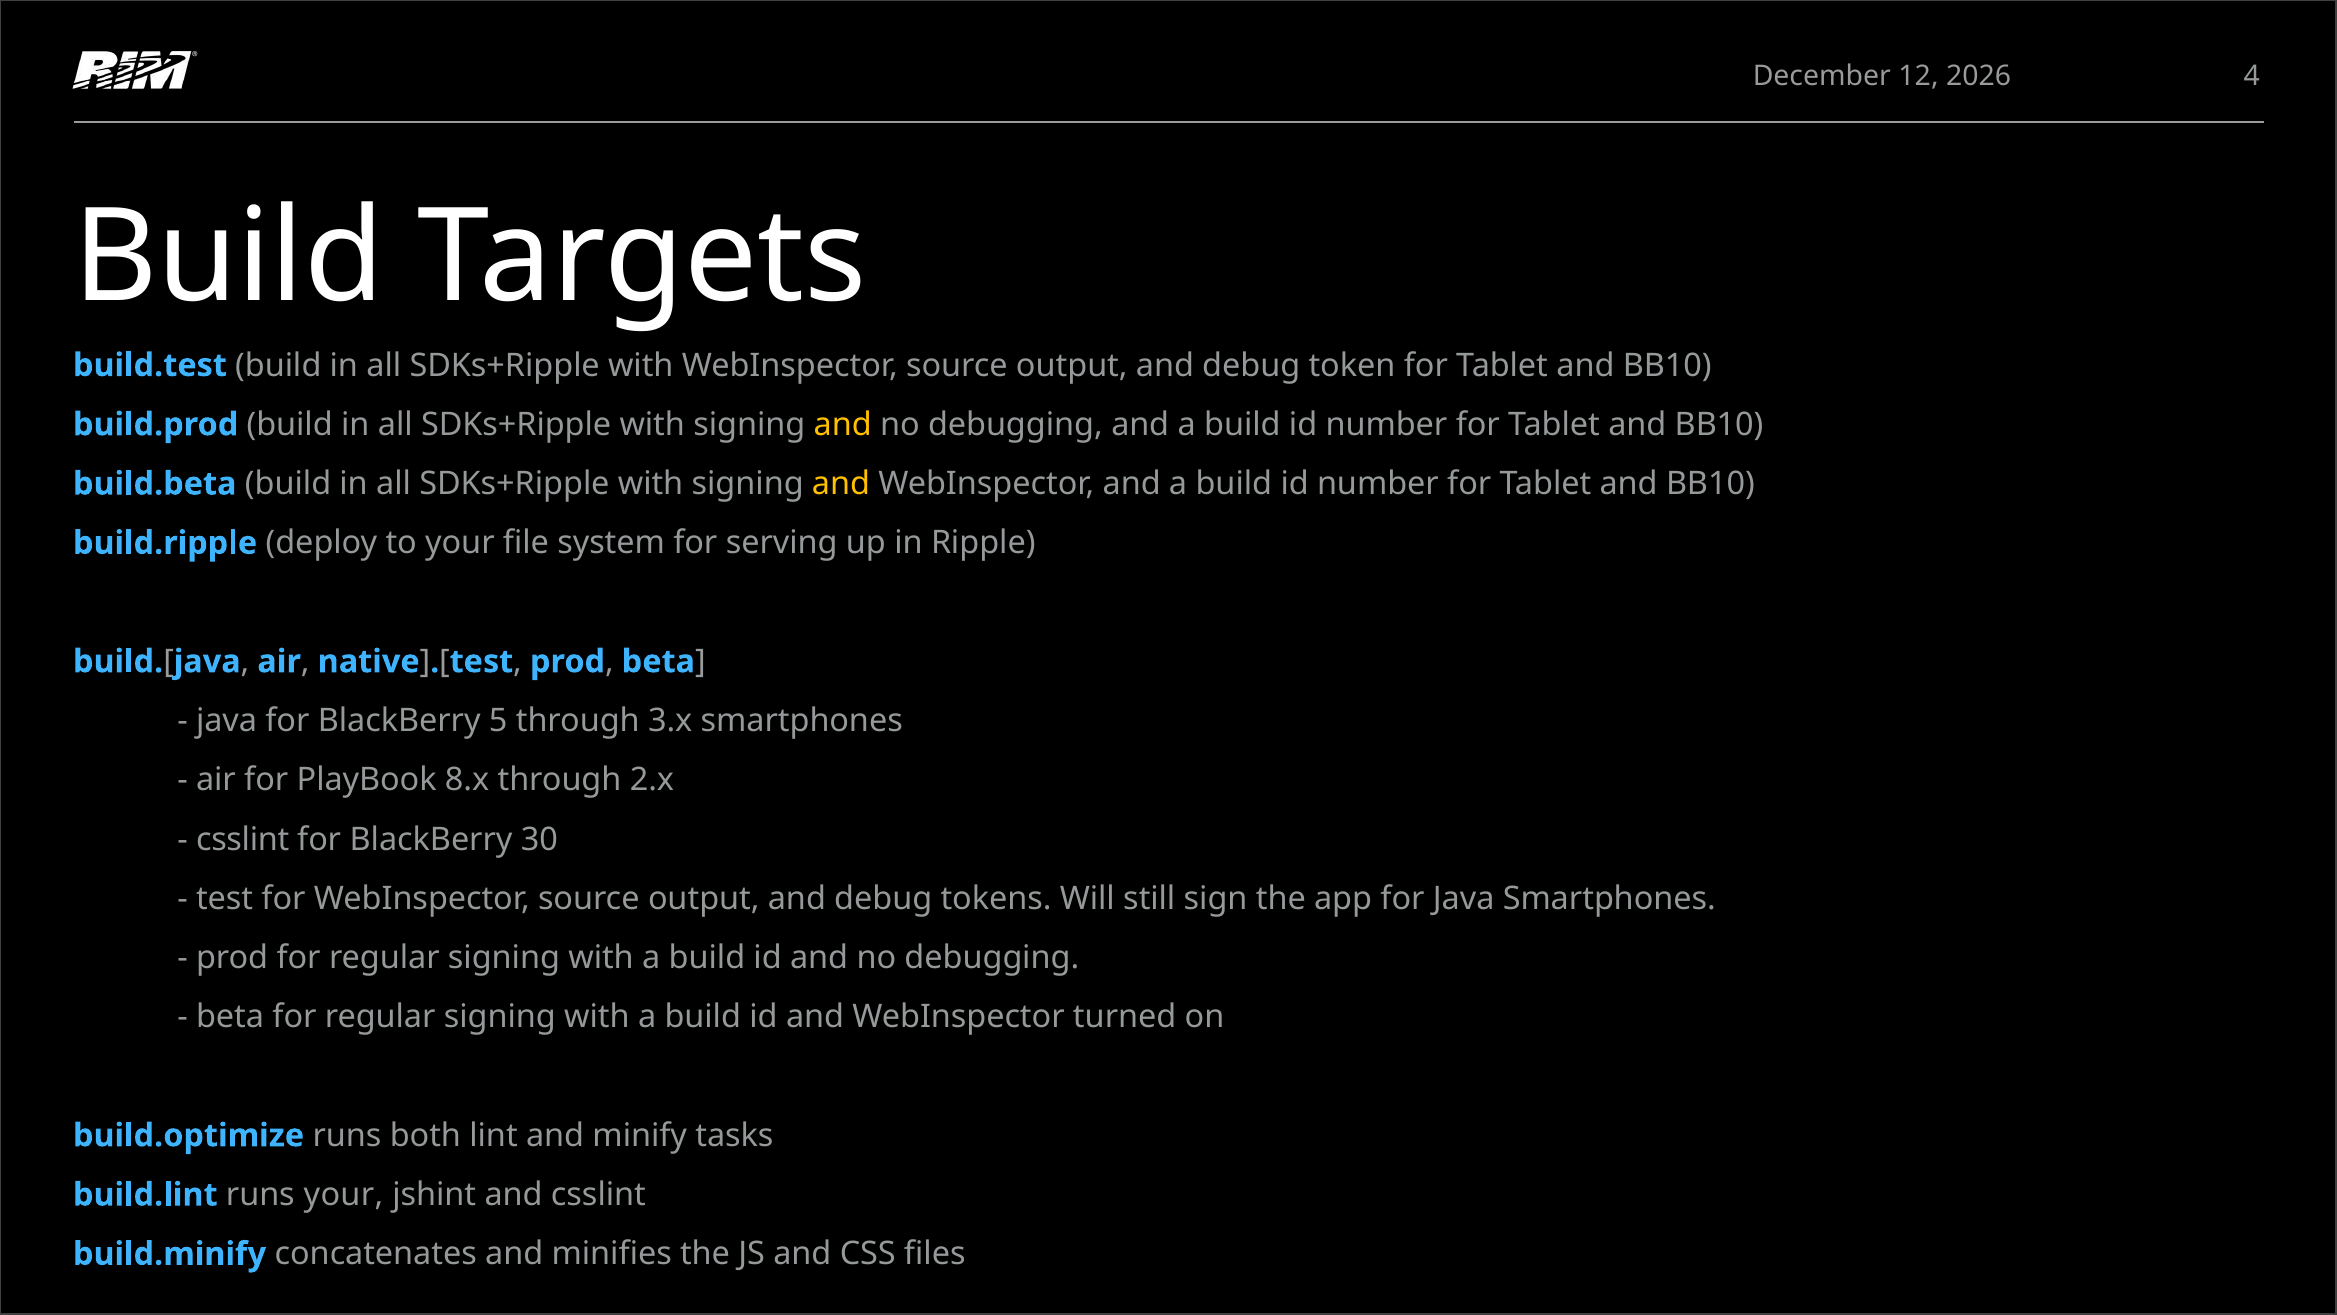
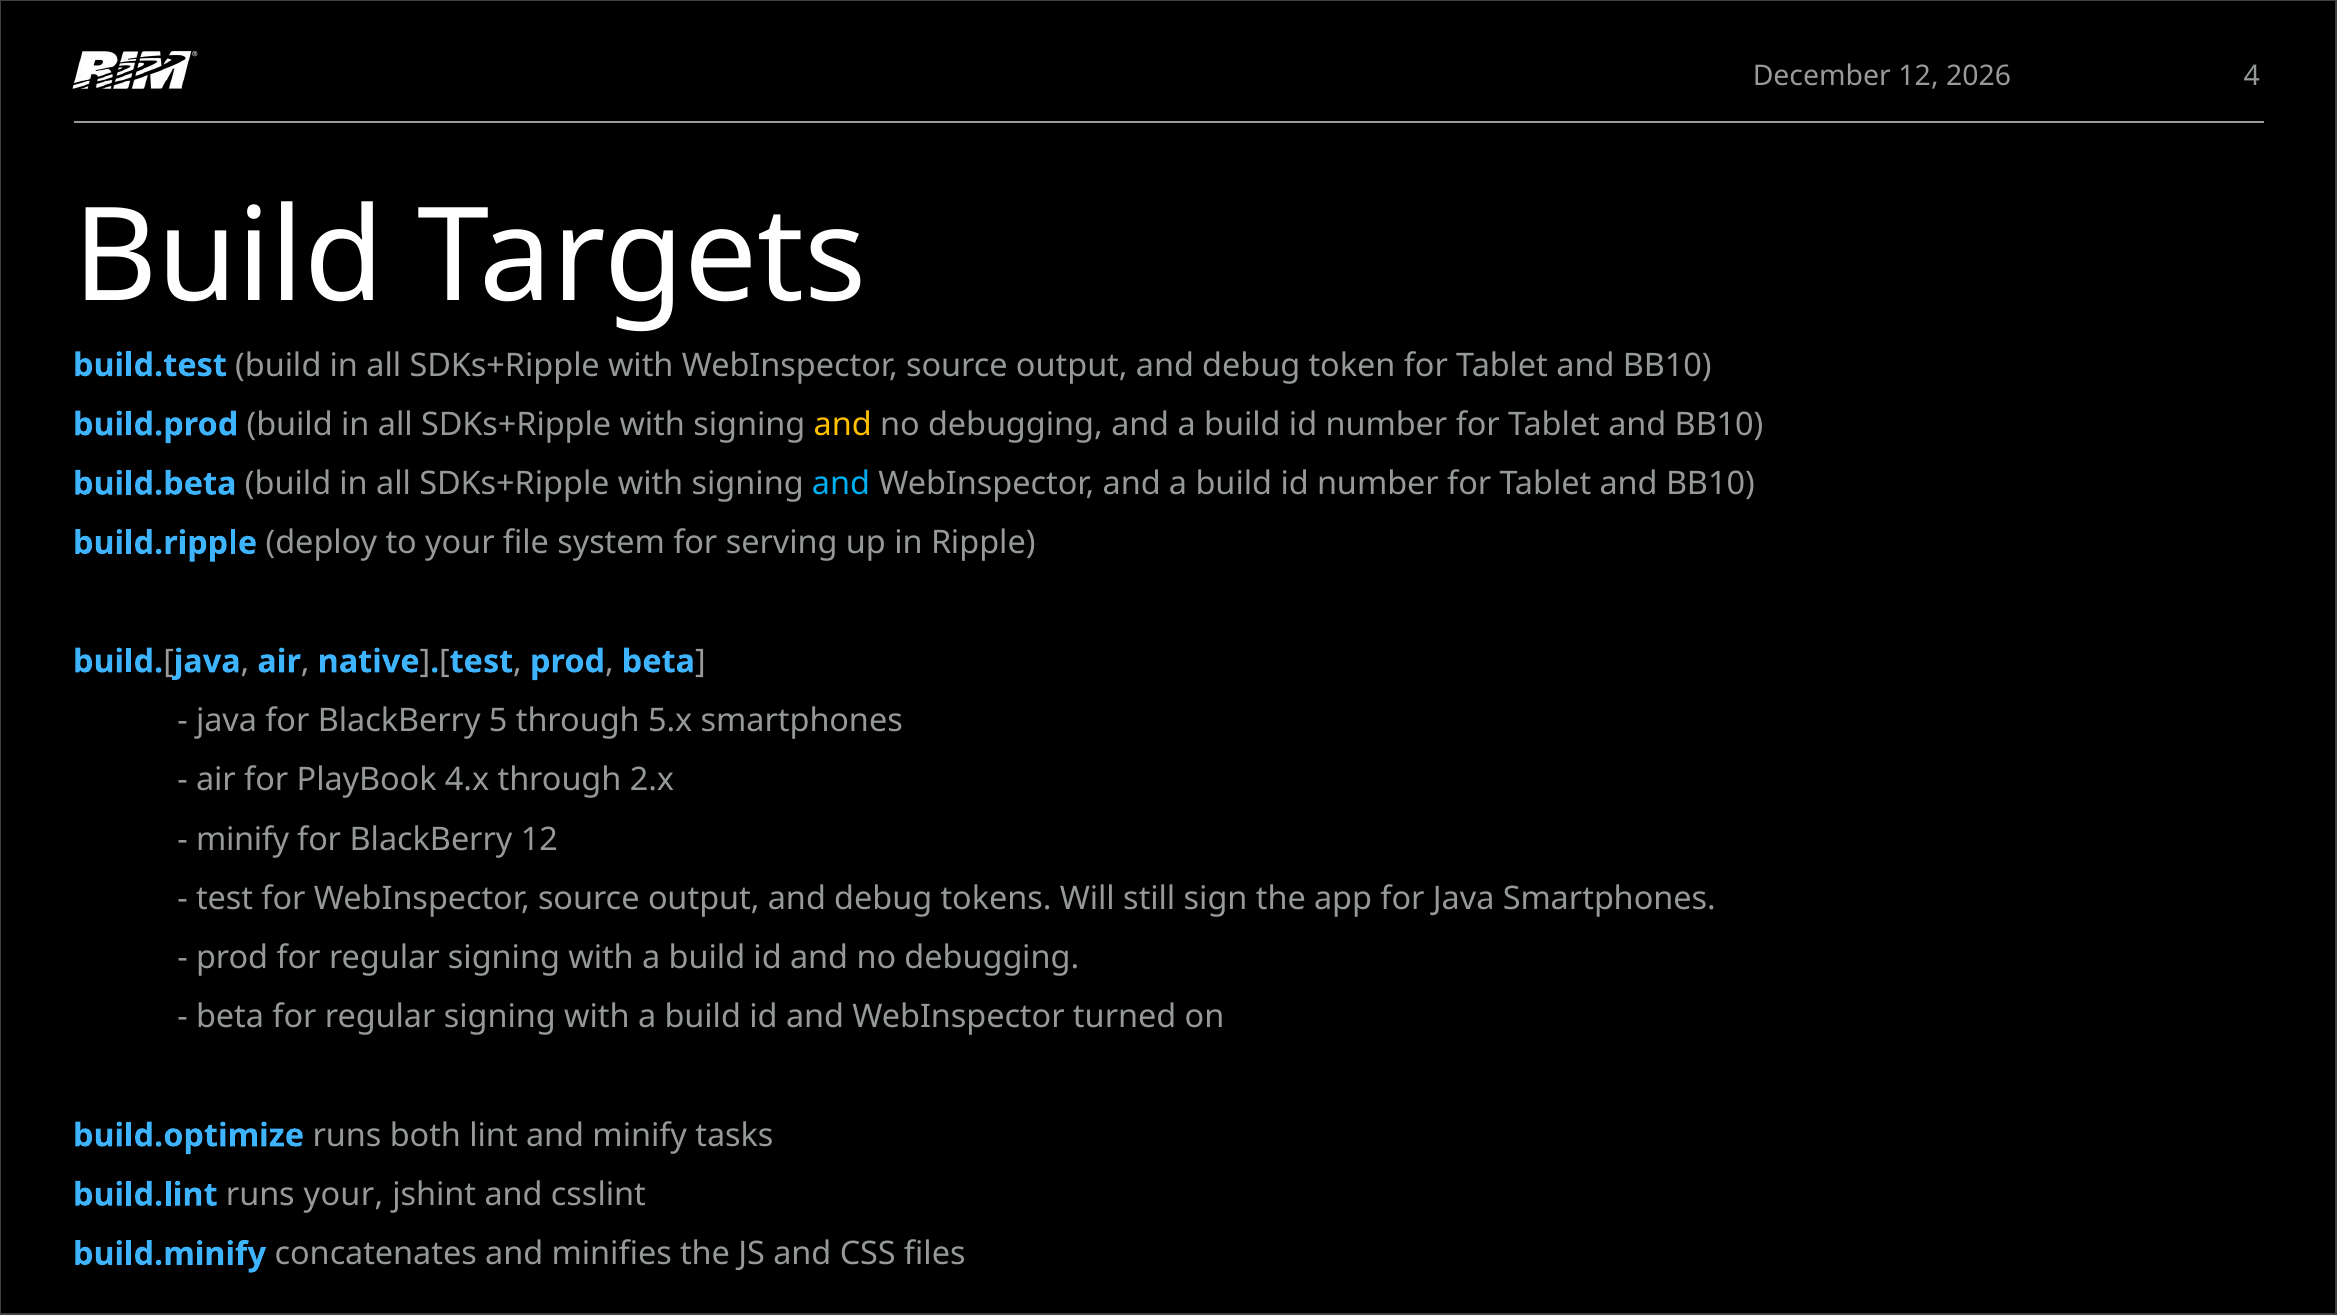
and colour: yellow -> light blue (841, 484)
3.x: 3.x -> 5.x (670, 721)
8.x: 8.x -> 4.x (467, 780)
csslint: csslint -> minify (243, 839)
BlackBerry 30: 30 -> 12 (539, 839)
